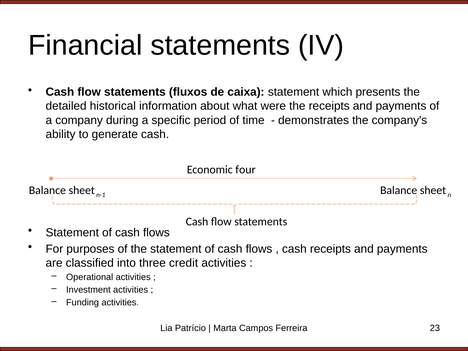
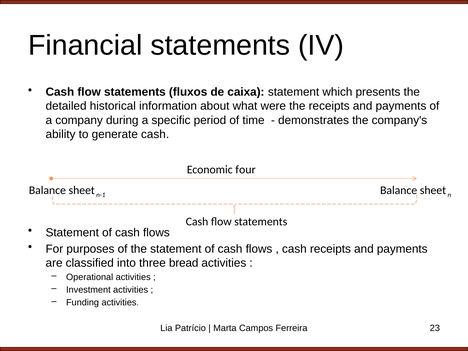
credit: credit -> bread (184, 263)
